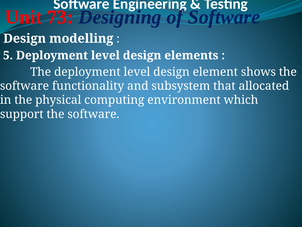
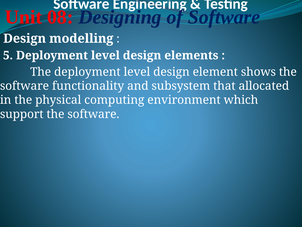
73: 73 -> 08 (60, 17)
